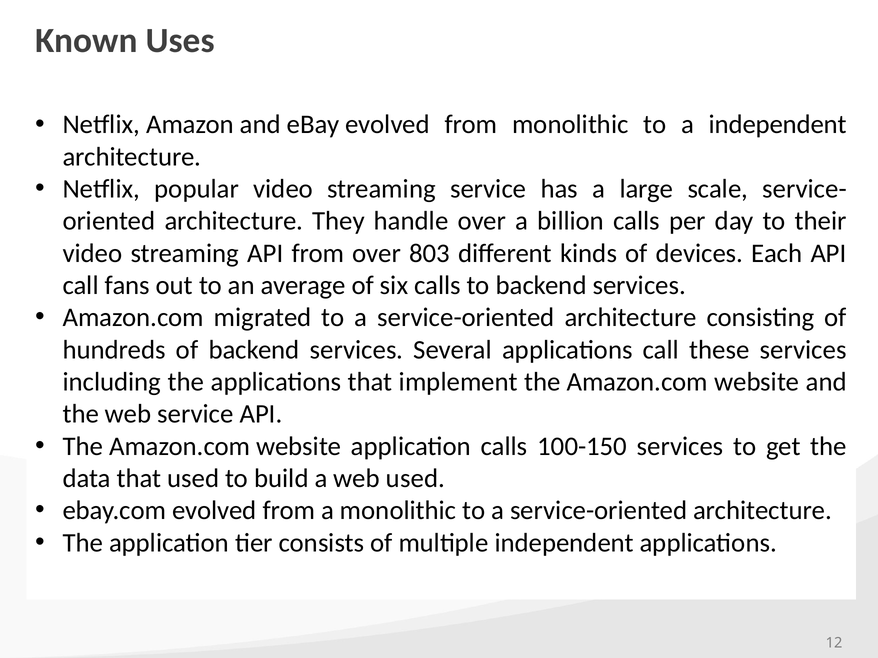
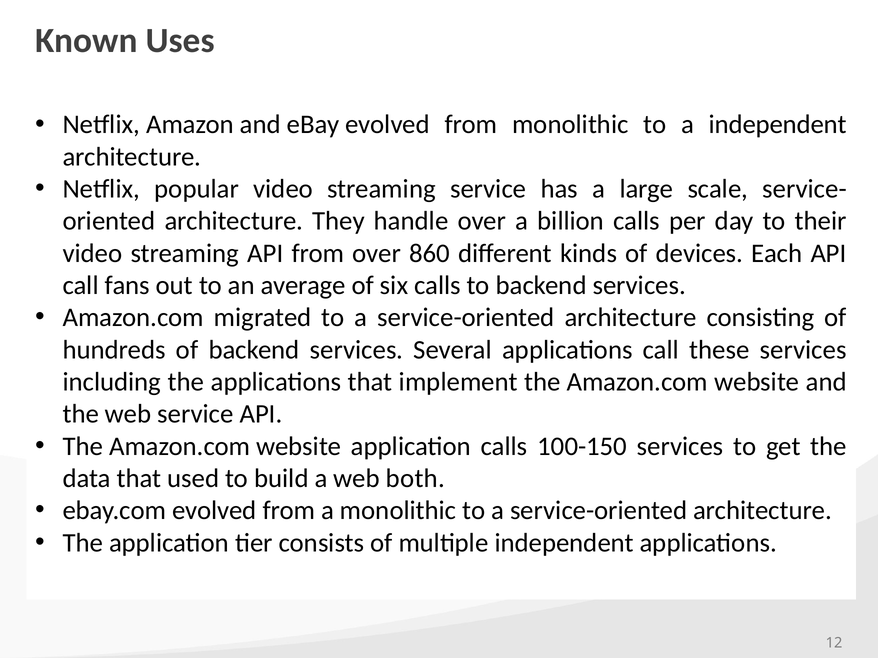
803: 803 -> 860 (430, 253)
web used: used -> both (415, 479)
